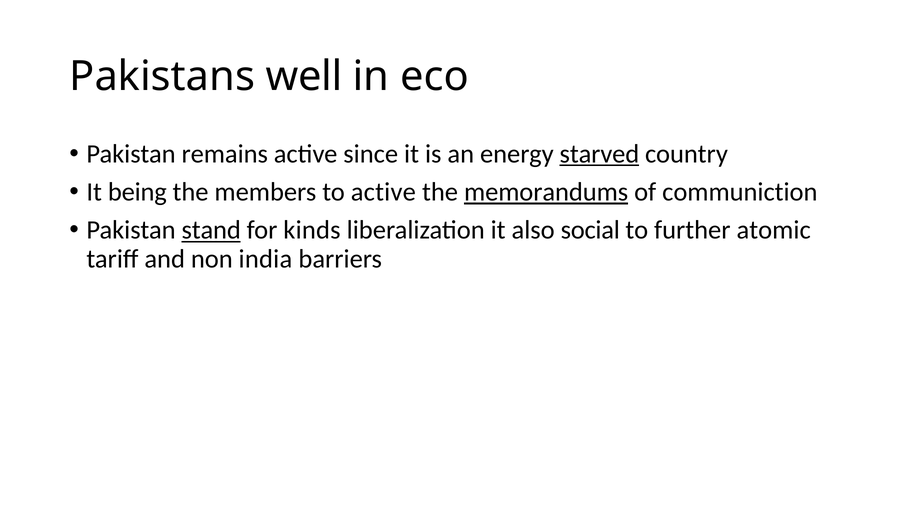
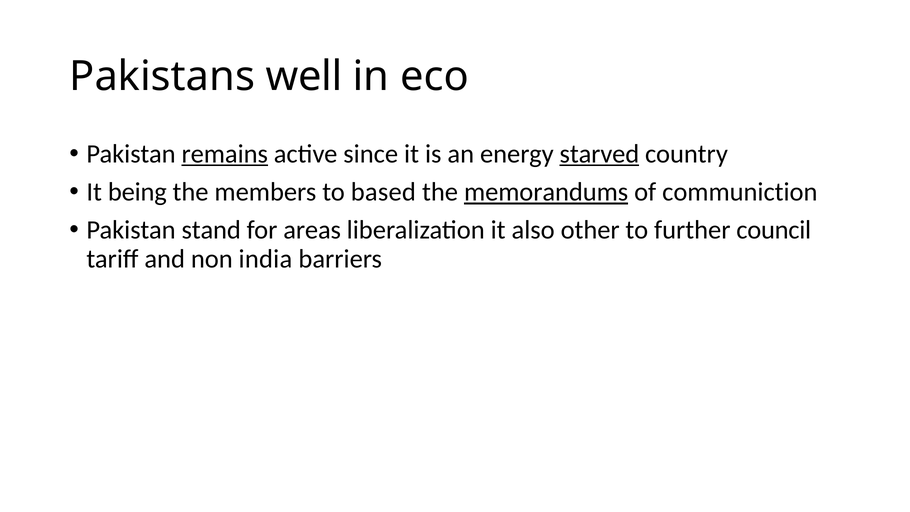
remains underline: none -> present (225, 154)
to active: active -> based (383, 192)
stand underline: present -> none (211, 230)
kinds: kinds -> areas (312, 230)
social: social -> other (590, 230)
atomic: atomic -> council (774, 230)
